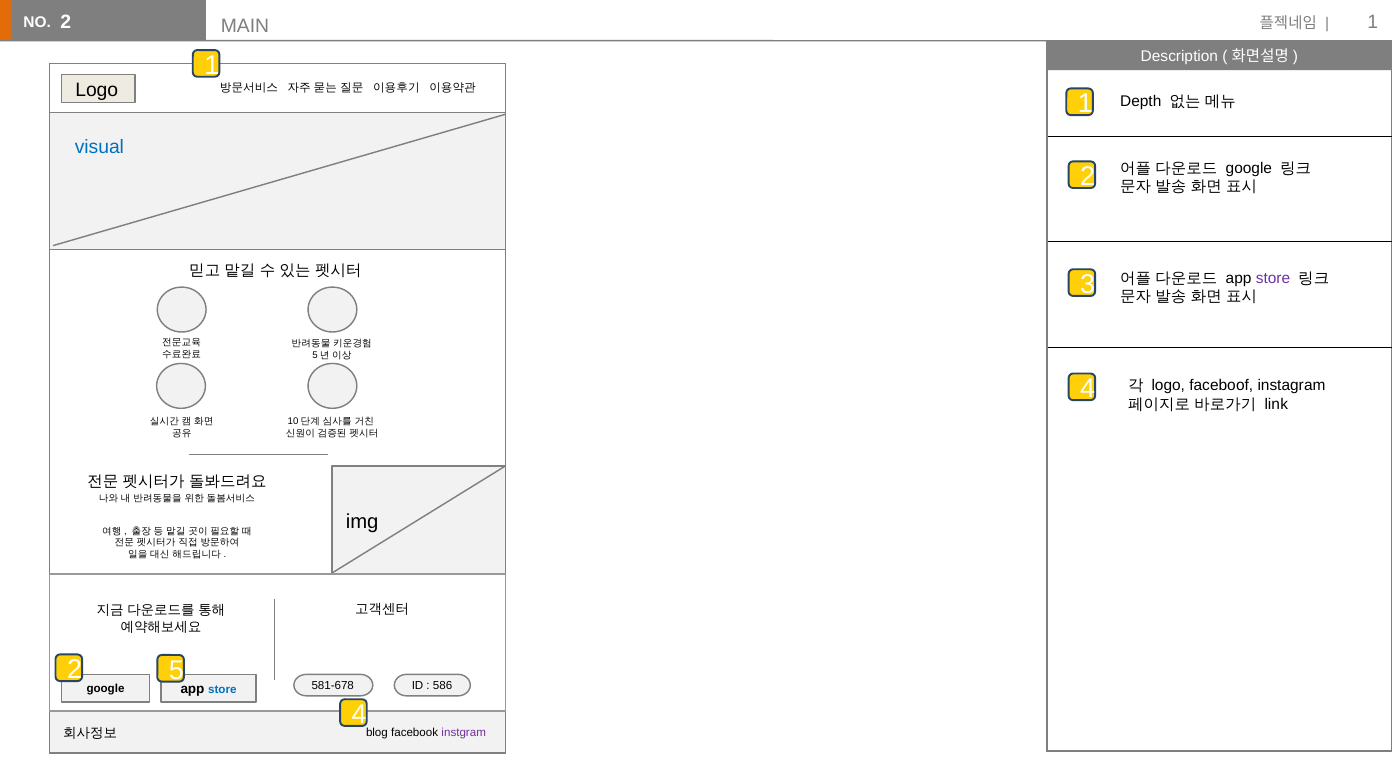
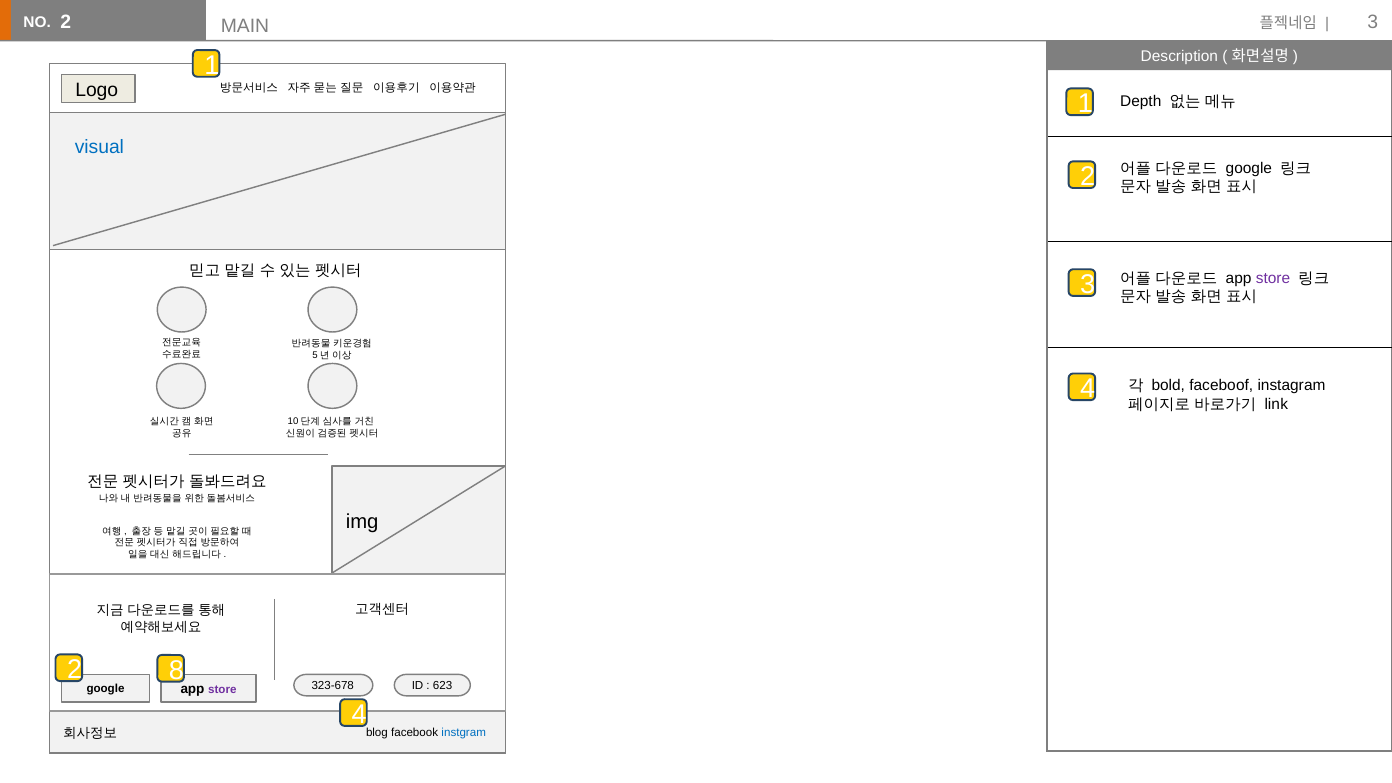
1: 1 -> 3 (1373, 22)
logo: logo -> bold (1168, 385)
2 5: 5 -> 8 (176, 670)
581-678: 581-678 -> 323-678 (333, 686)
586: 586 -> 623 (443, 686)
store colour: blue -> purple (222, 690)
instgram colour: purple -> blue (464, 733)
